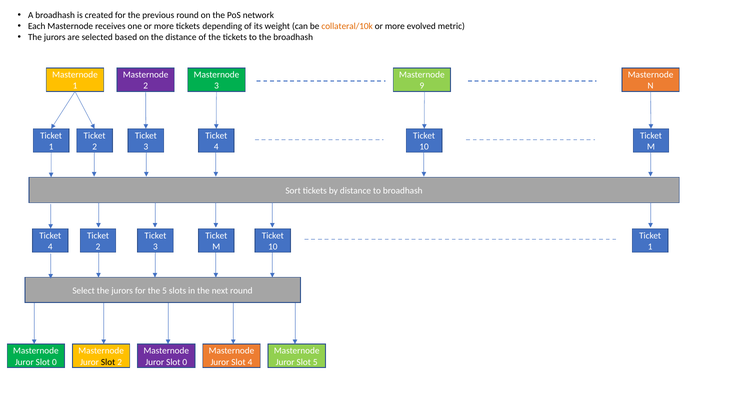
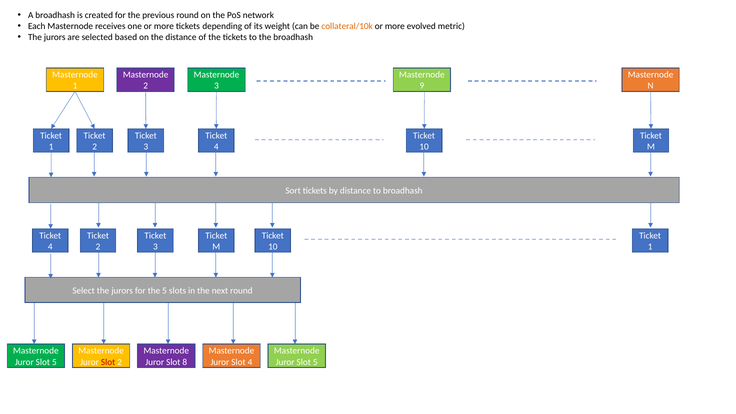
0: 0 -> 5 (54, 362)
Slot colour: black -> red (108, 362)
0: 0 -> 8 (185, 362)
